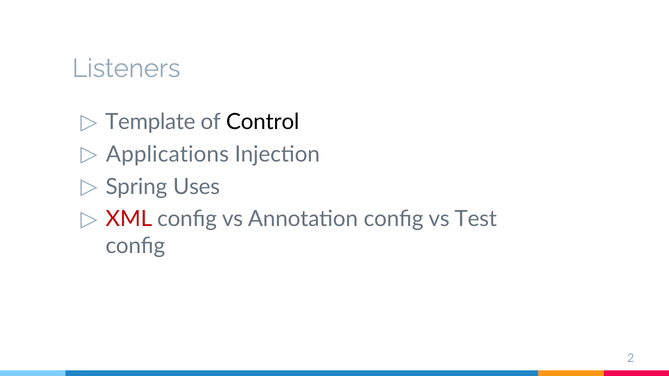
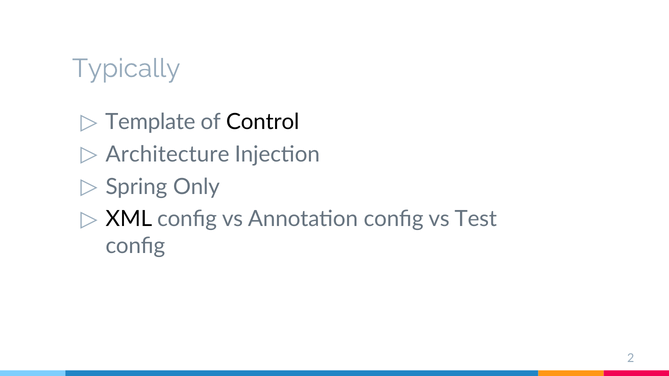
Listeners: Listeners -> Typically (126, 68)
Applications: Applications -> Architecture (167, 154)
Uses: Uses -> Only (196, 187)
XML colour: red -> black (129, 219)
